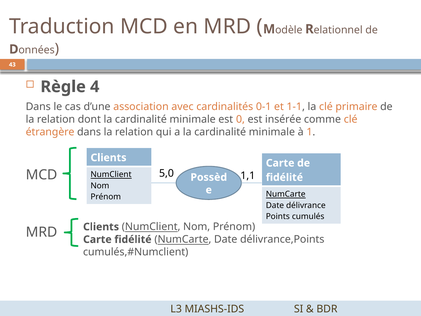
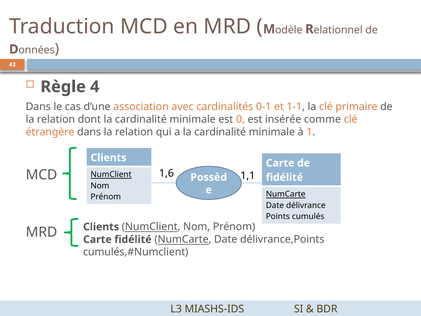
5,0: 5,0 -> 1,6 (166, 173)
